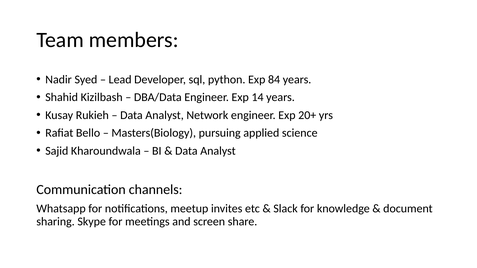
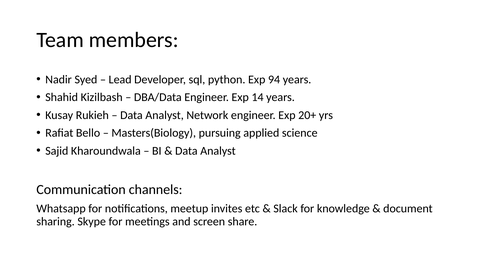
84: 84 -> 94 (274, 80)
